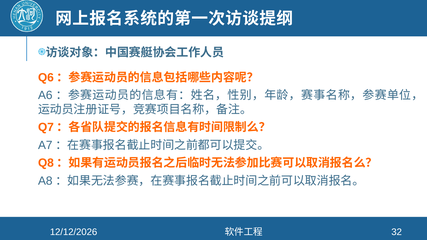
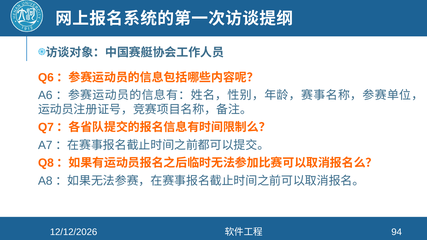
32: 32 -> 94 (397, 232)
